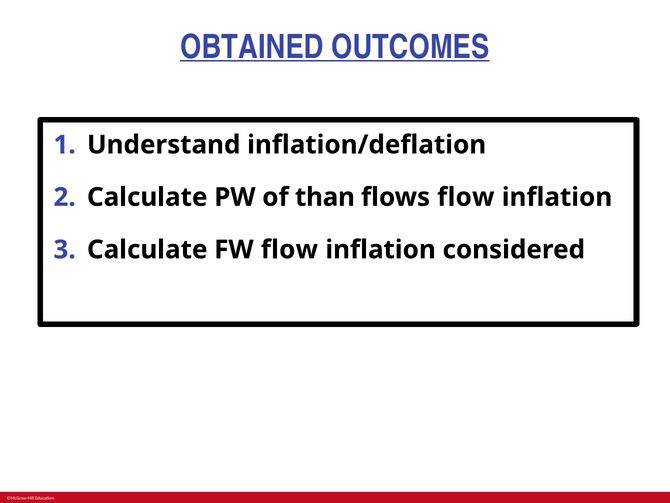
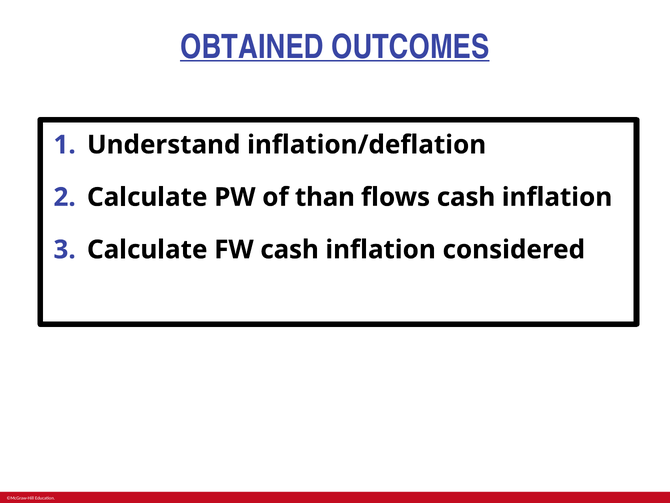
flows flow: flow -> cash (466, 197)
FW flow: flow -> cash (290, 249)
